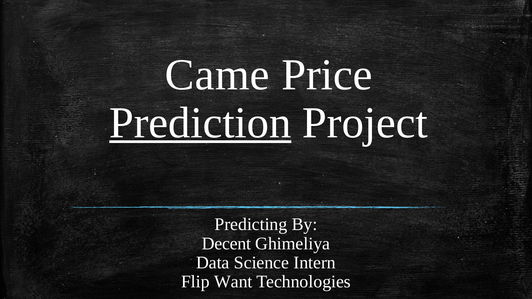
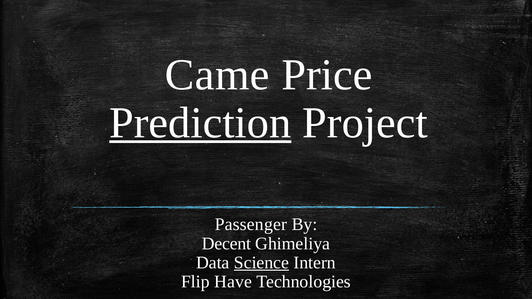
Predicting: Predicting -> Passenger (251, 225)
Science underline: none -> present (261, 263)
Want: Want -> Have (233, 282)
